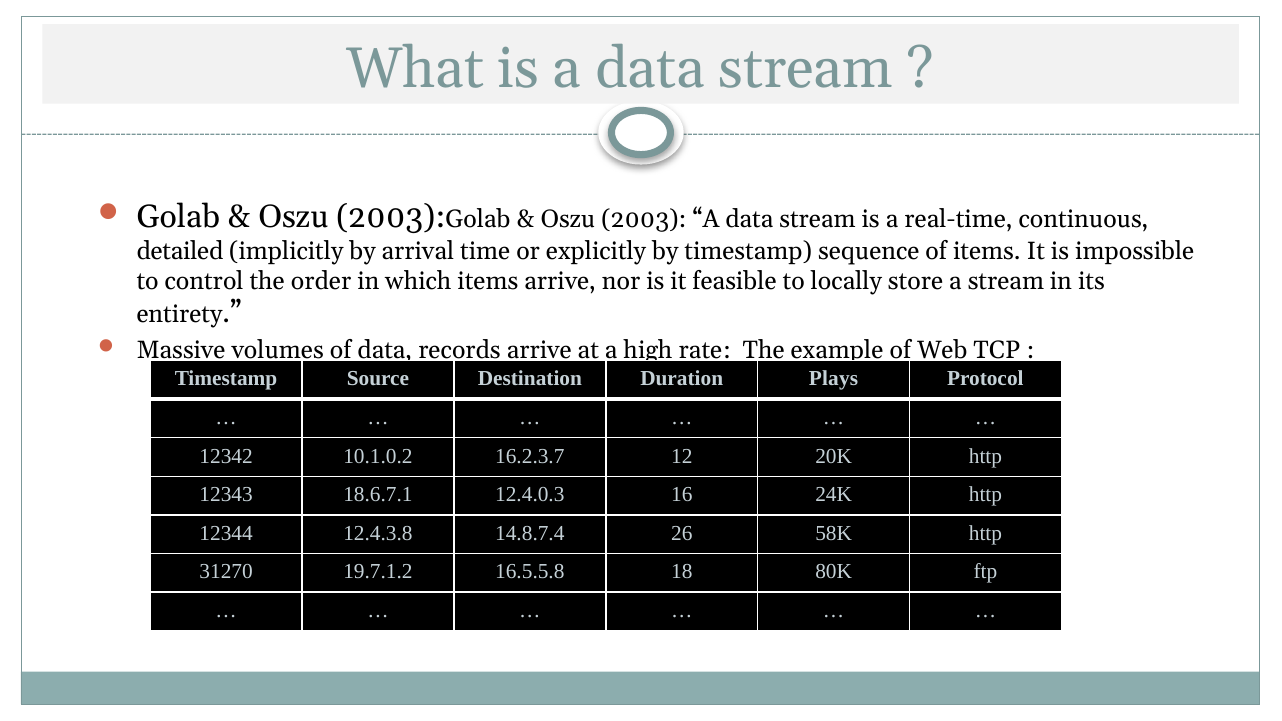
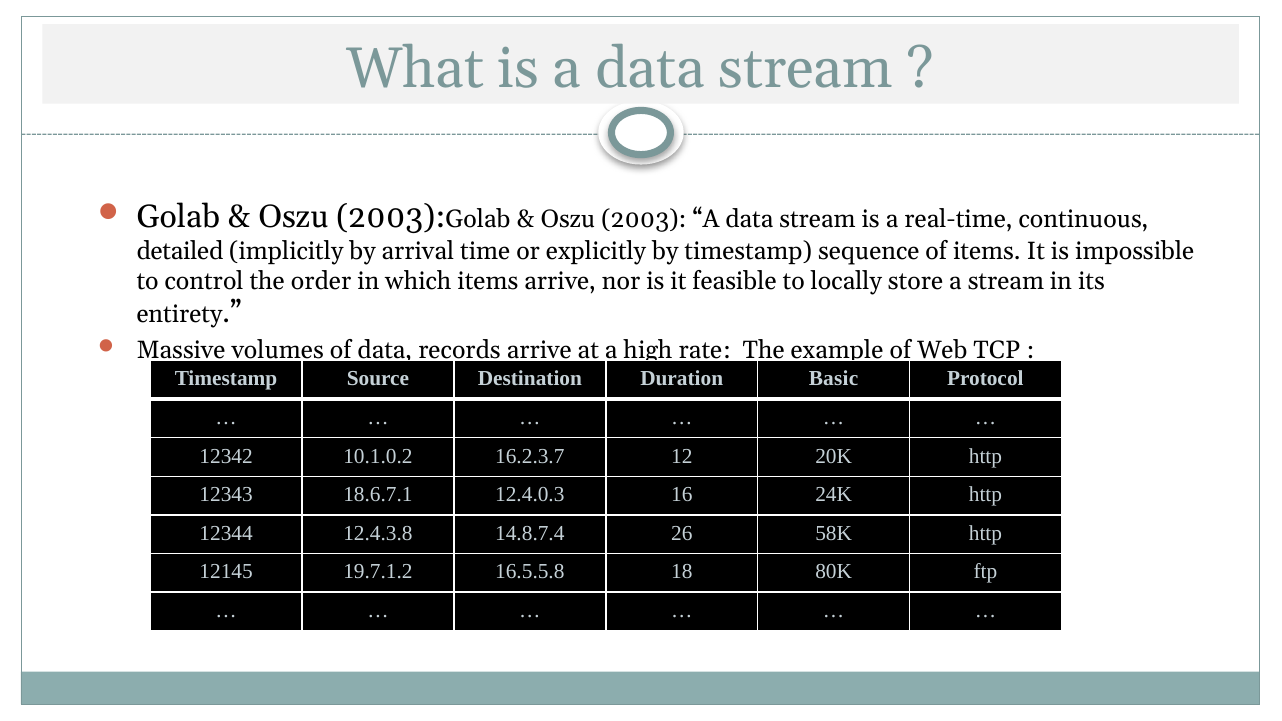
Plays: Plays -> Basic (833, 379)
31270: 31270 -> 12145 (226, 572)
